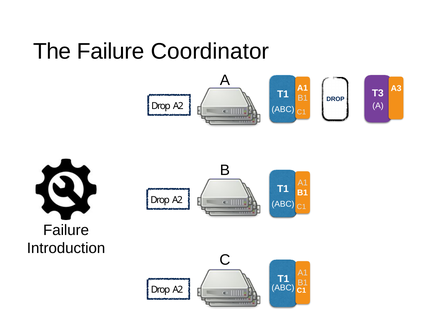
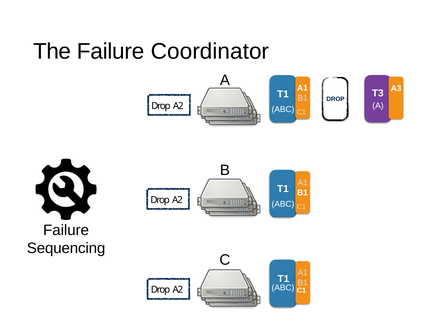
Introduction: Introduction -> Sequencing (66, 248)
